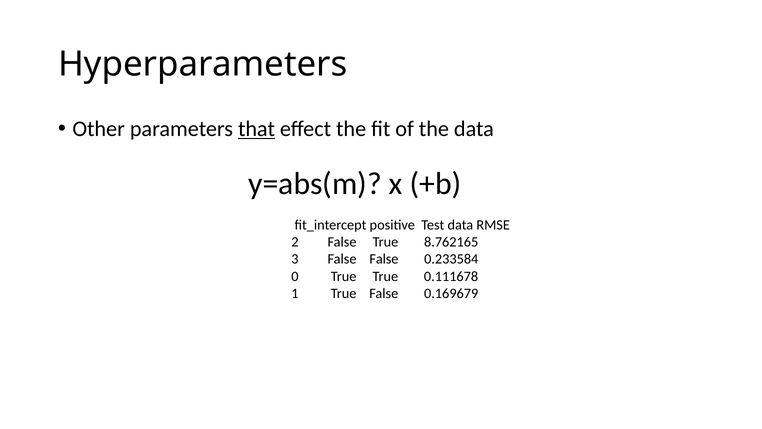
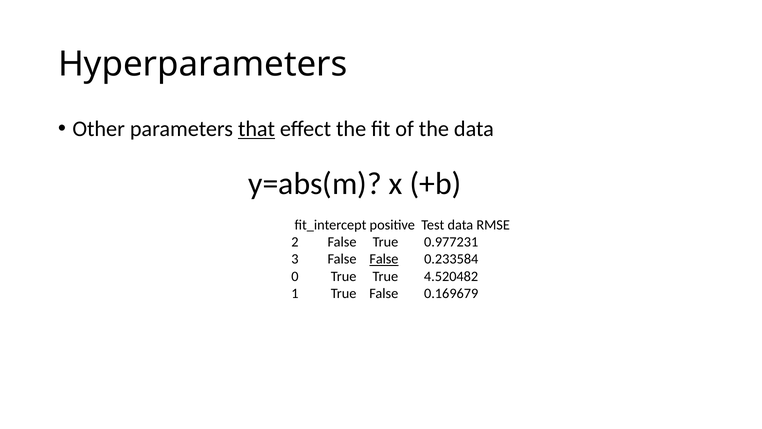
8.762165: 8.762165 -> 0.977231 (451, 242)
False underline: none -> present (384, 259)
0.111678: 0.111678 -> 4.520482 (451, 276)
